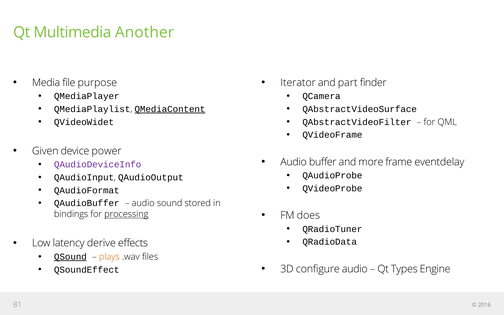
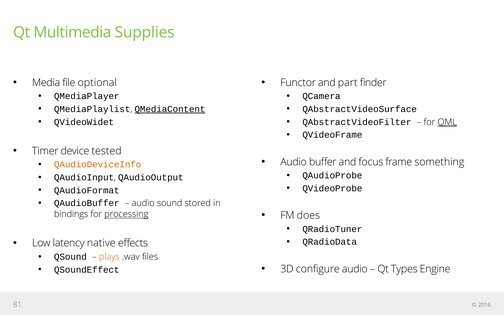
Another: Another -> Supplies (145, 33)
purpose: purpose -> optional (97, 83)
Iterator: Iterator -> Functor (298, 83)
QML underline: none -> present (447, 122)
Given: Given -> Timer (45, 151)
power: power -> tested (107, 151)
more: more -> focus (371, 162)
eventdelay: eventdelay -> something (439, 162)
QAudioDeviceInfo colour: purple -> orange (98, 165)
derive: derive -> native (101, 243)
QSound underline: present -> none (70, 257)
